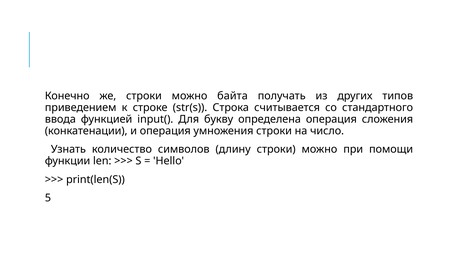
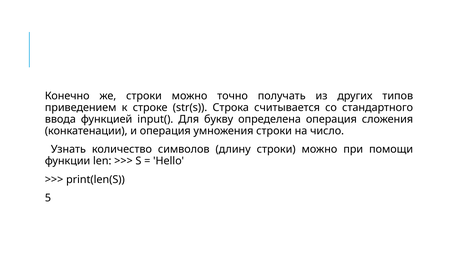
байта: байта -> точно (233, 96)
